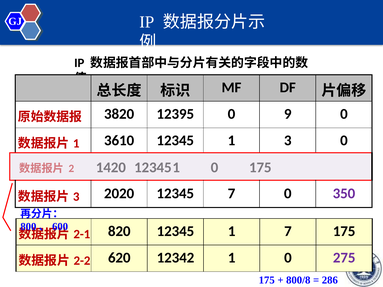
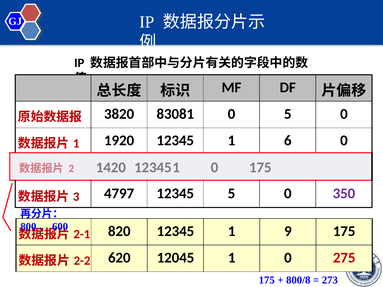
12395: 12395 -> 83081 (175, 114)
0 9: 9 -> 5 (288, 114)
3610: 3610 -> 1920 (119, 141)
1 3: 3 -> 6 (288, 141)
2020: 2020 -> 4797 (119, 194)
12345 7: 7 -> 5 (231, 194)
1 7: 7 -> 9 (288, 231)
12342: 12342 -> 12045 (175, 258)
275 colour: purple -> red (344, 258)
286: 286 -> 273 (330, 280)
